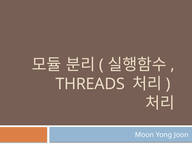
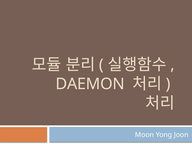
THREADS: THREADS -> DAEMON (90, 84)
